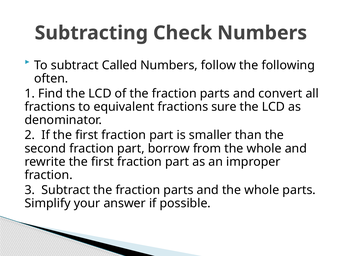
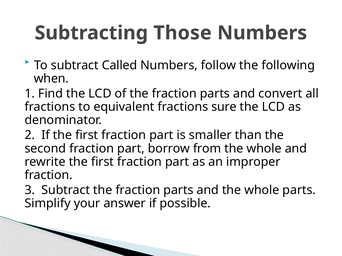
Check: Check -> Those (183, 33)
often: often -> when (51, 79)
